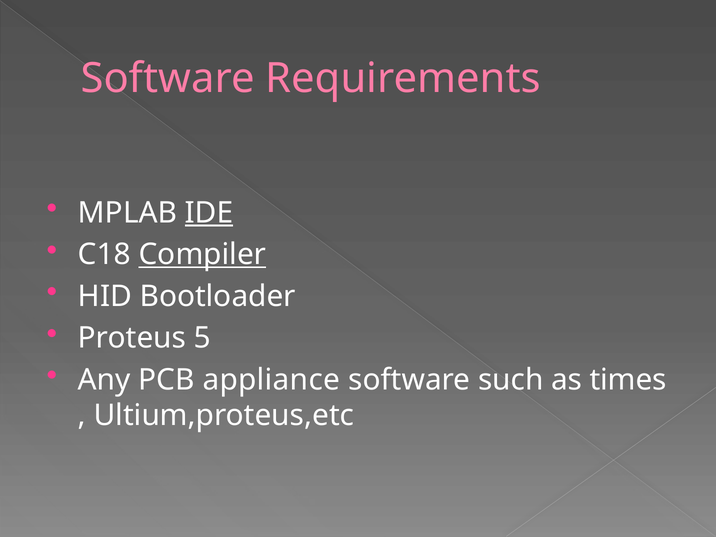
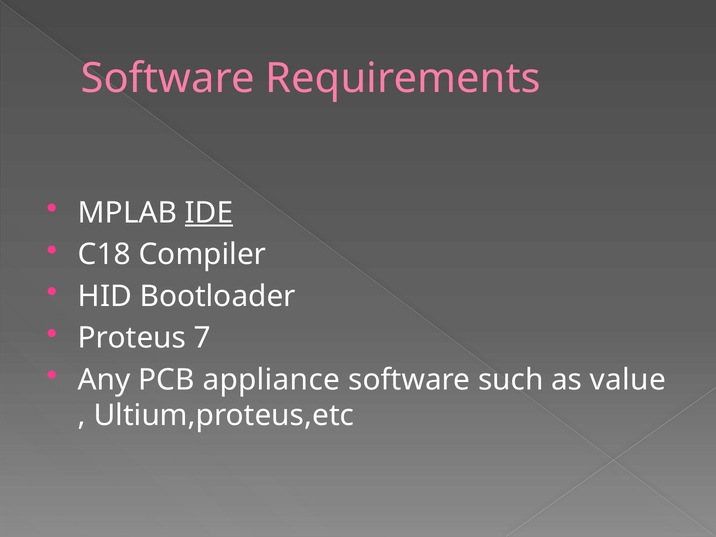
Compiler underline: present -> none (202, 254)
5: 5 -> 7 (202, 338)
times: times -> value (628, 380)
